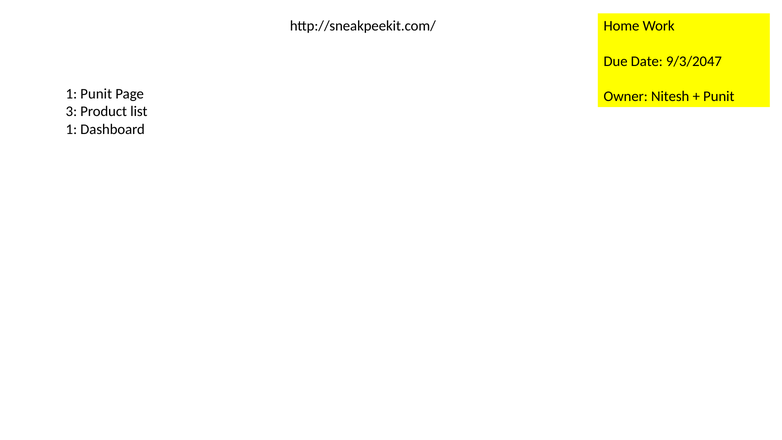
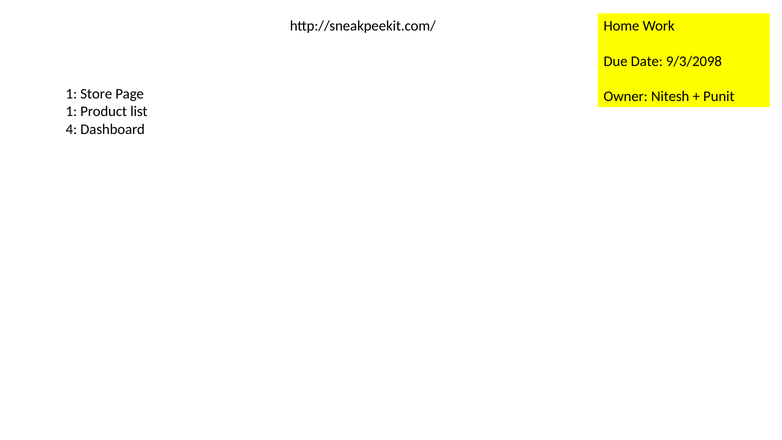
9/3/2047: 9/3/2047 -> 9/3/2098 (694, 61)
1 Punit: Punit -> Store (96, 94)
3: 3 -> 1 (71, 112)
1: 1 -> 4 (71, 129)
